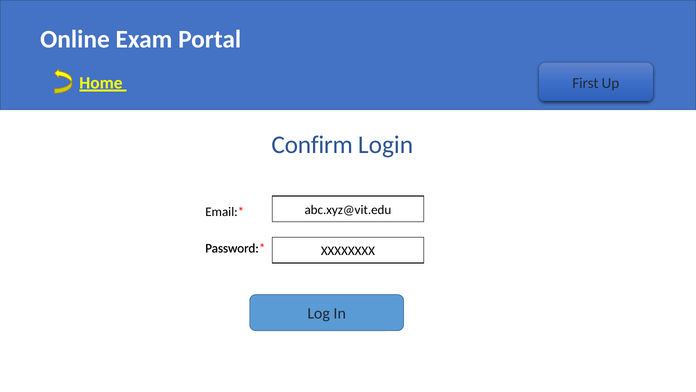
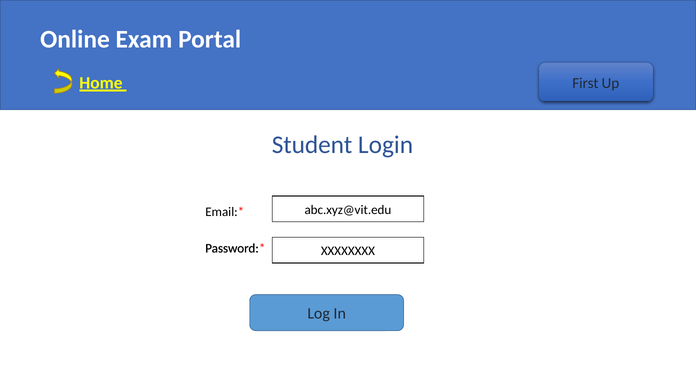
Confirm: Confirm -> Student (312, 145)
